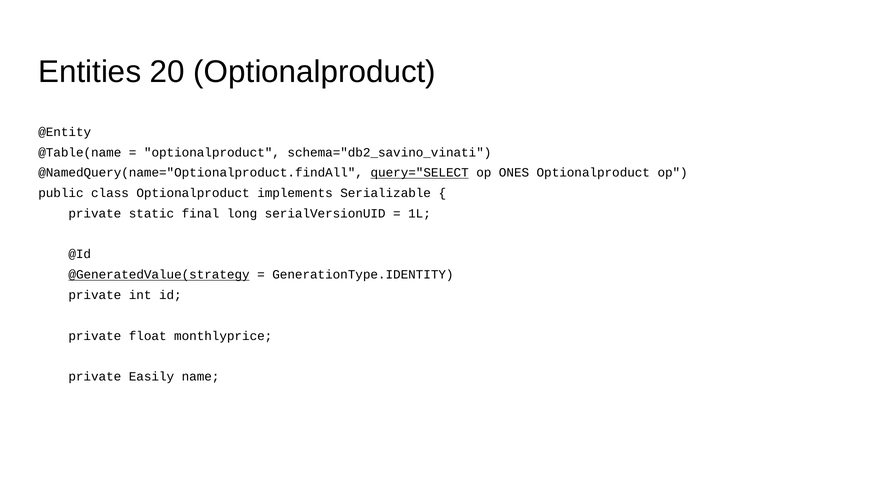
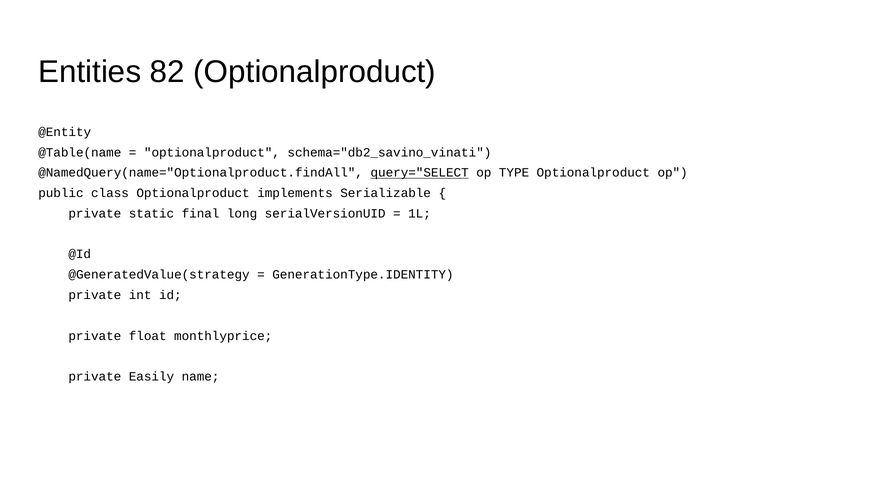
20: 20 -> 82 (167, 72)
ONES: ONES -> TYPE (514, 173)
@GeneratedValue(strategy underline: present -> none (159, 275)
